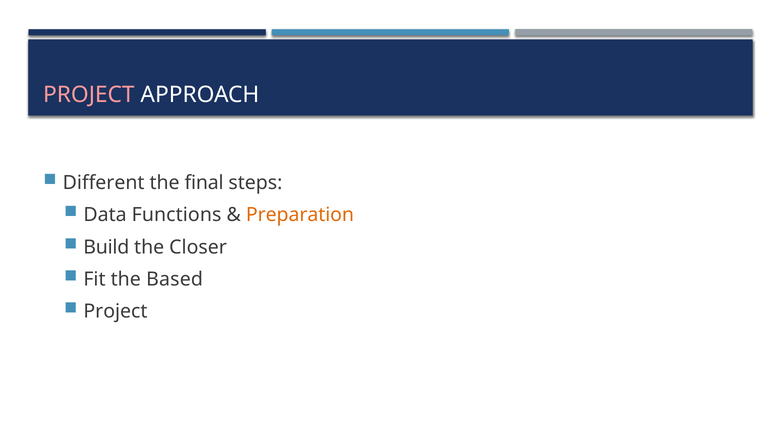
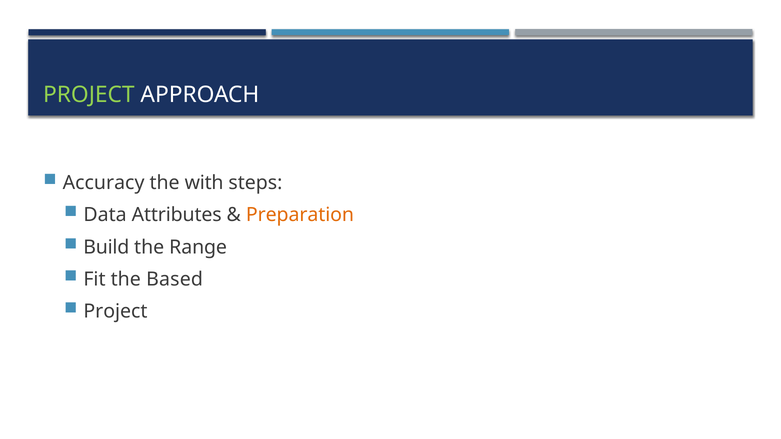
PROJECT colour: pink -> light green (89, 95)
Different: Different -> Accuracy (104, 183)
final: final -> with (204, 183)
Functions: Functions -> Attributes (177, 215)
Closer: Closer -> Range (198, 247)
